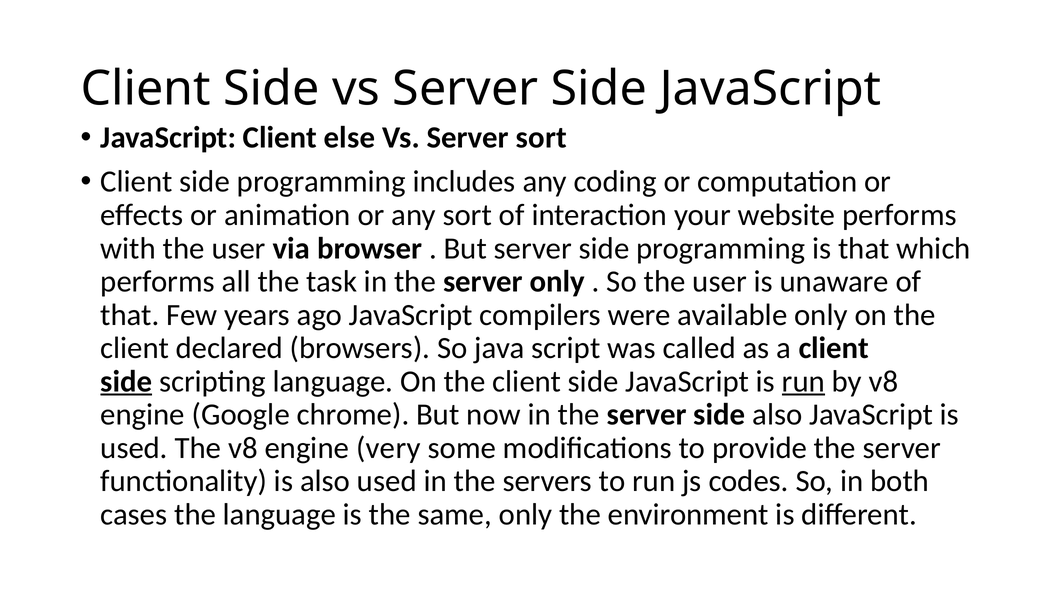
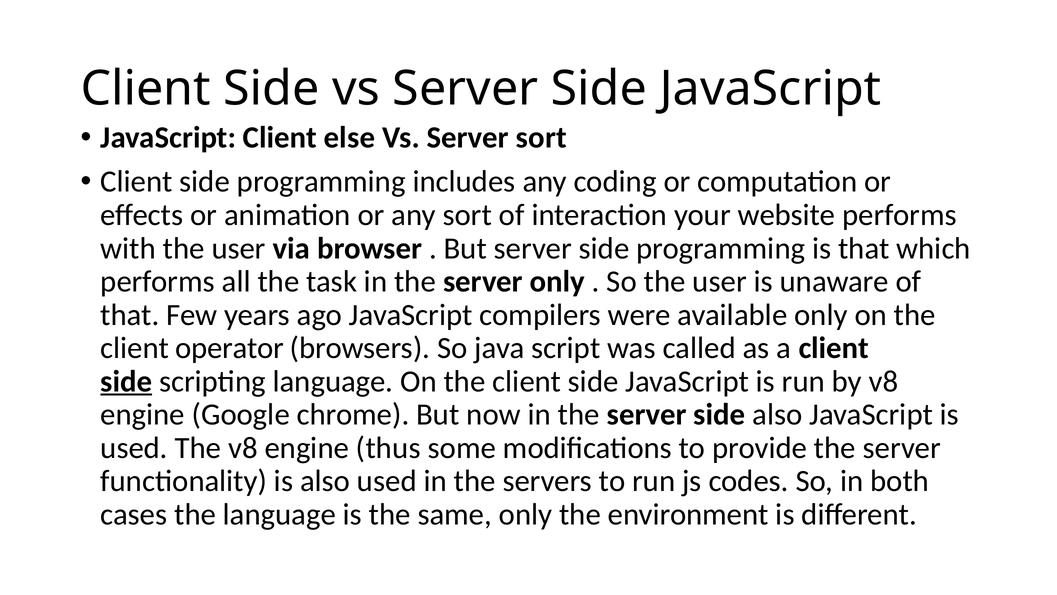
declared: declared -> operator (230, 348)
run underline: present -> none (803, 381)
very: very -> thus (388, 448)
